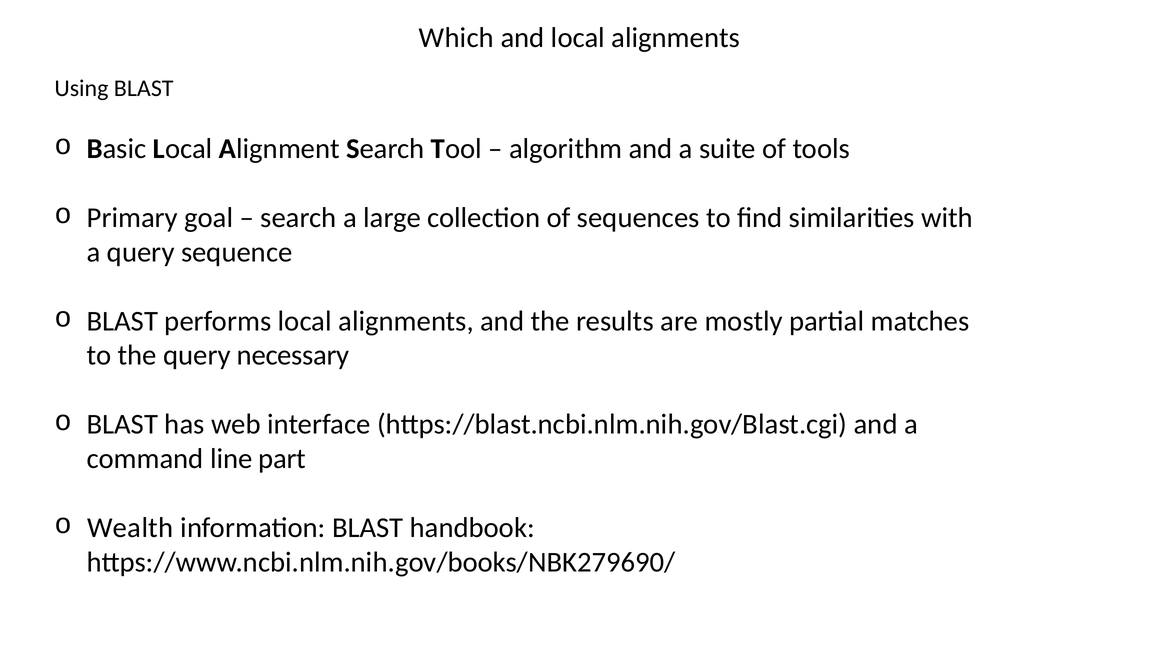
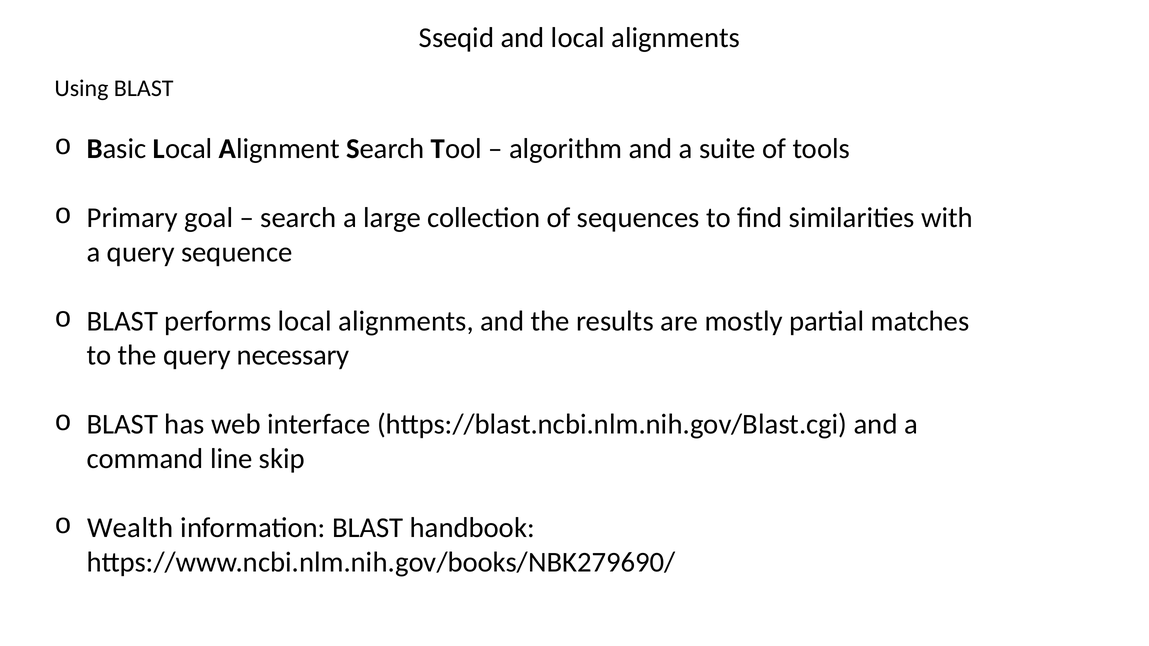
Which: Which -> Sseqid (456, 38)
part: part -> skip (282, 459)
